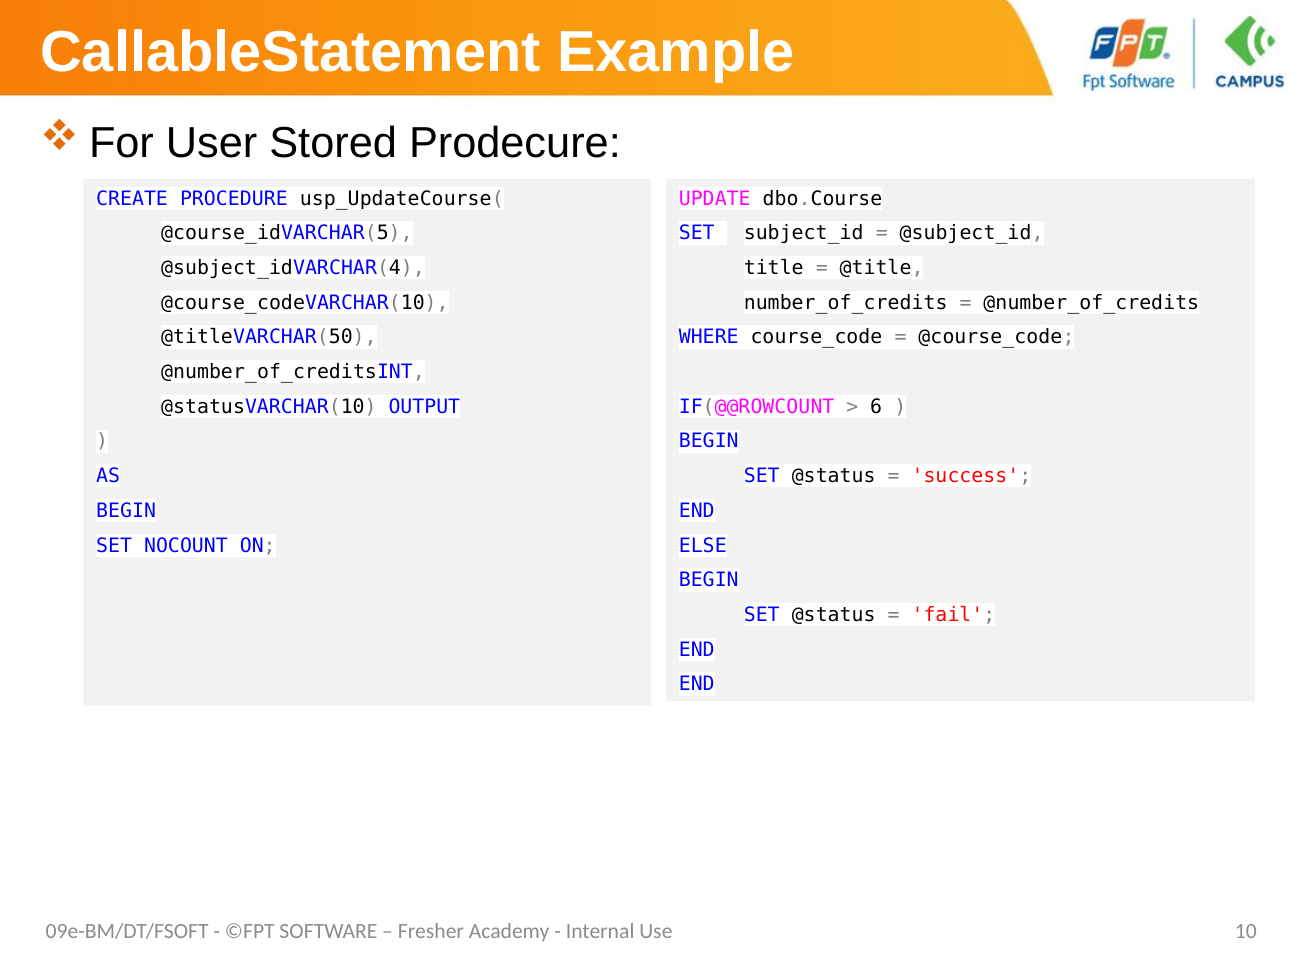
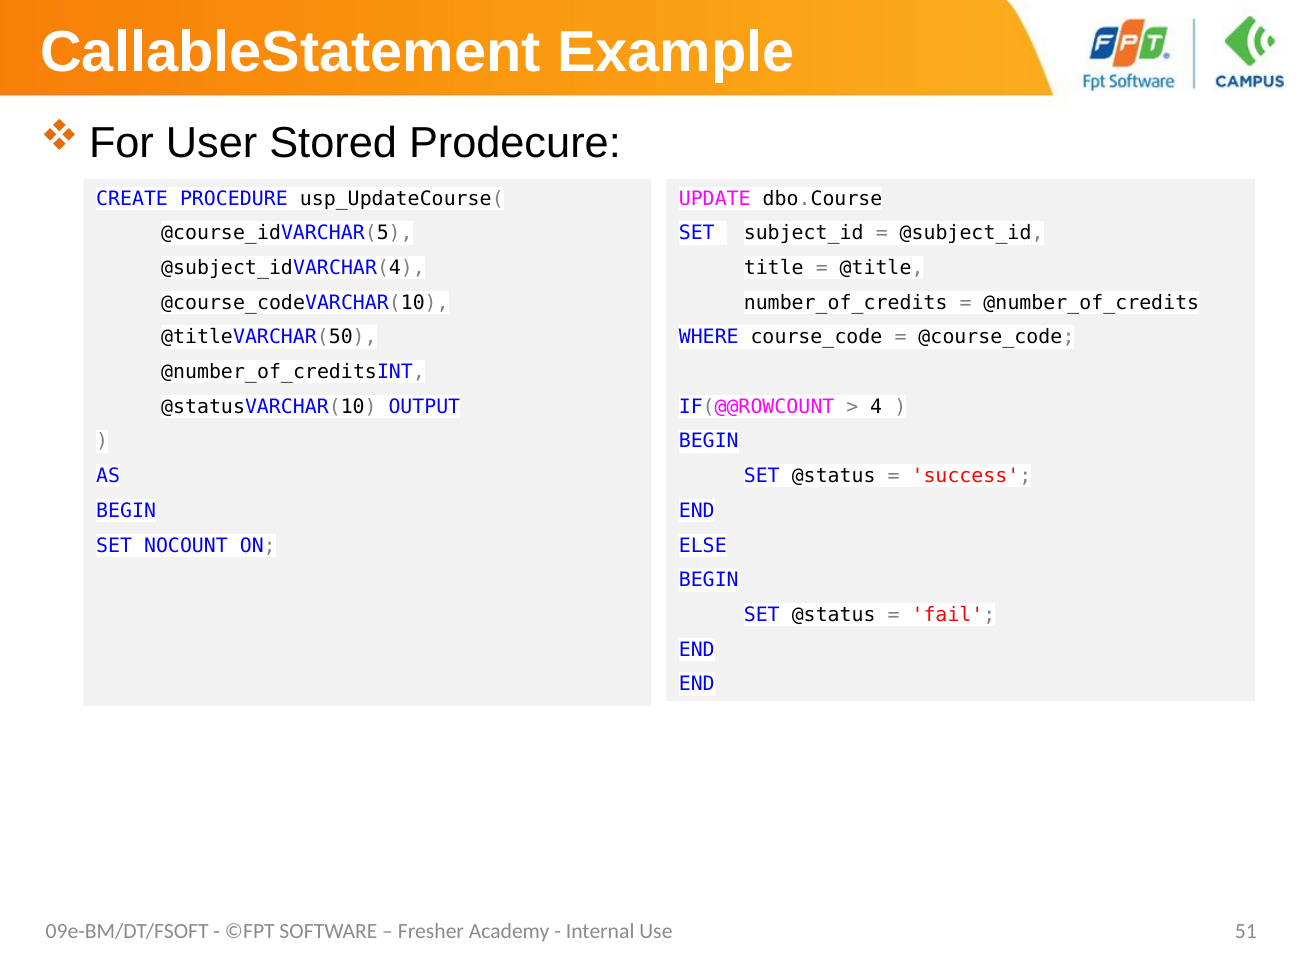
6: 6 -> 4 (876, 407)
10: 10 -> 51 (1246, 931)
